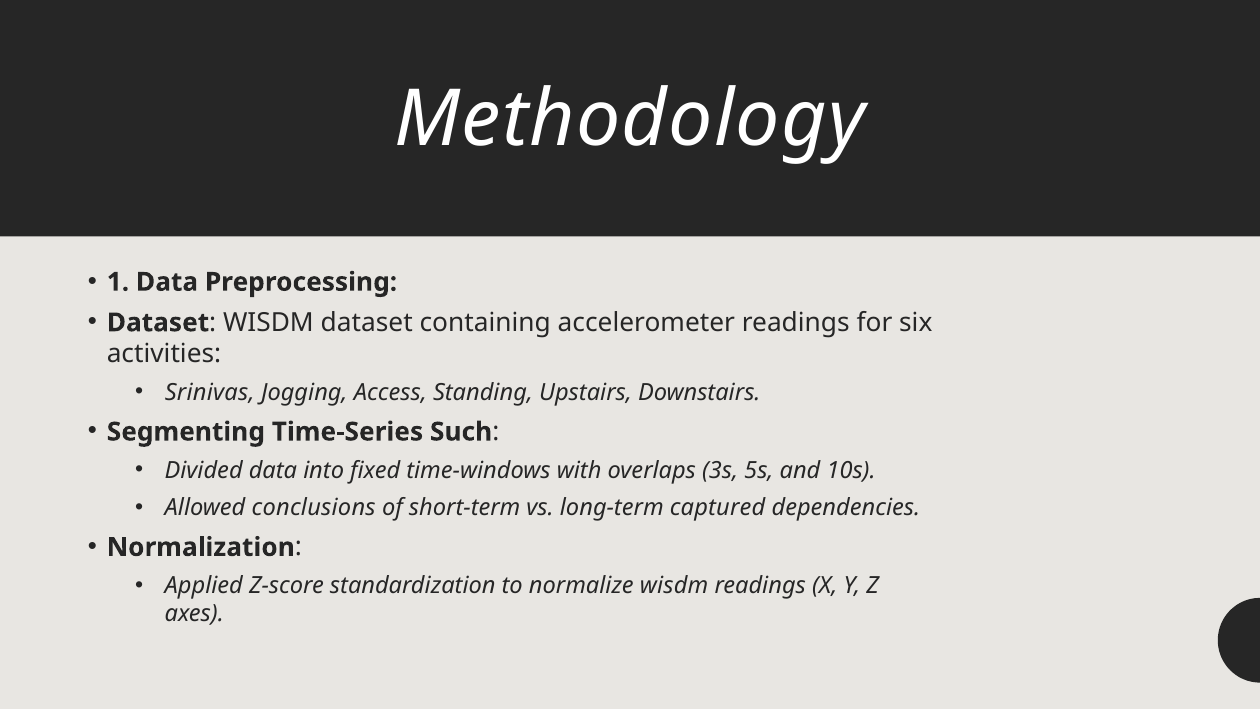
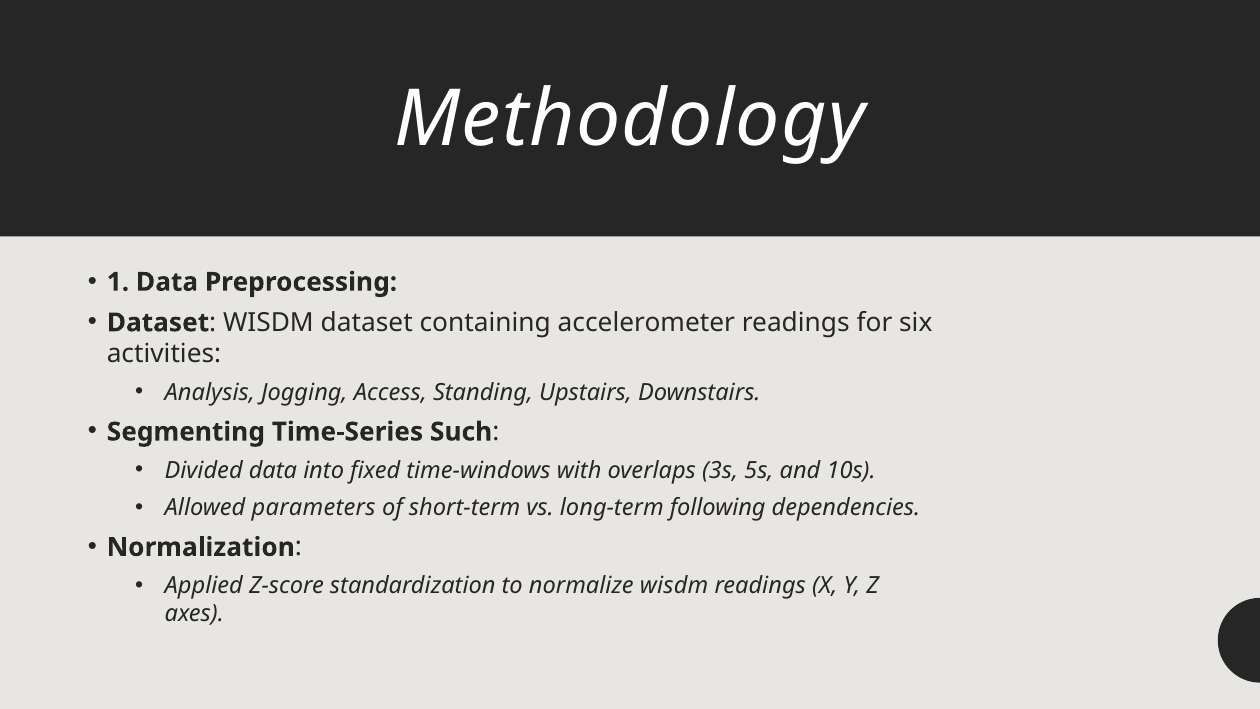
Srinivas: Srinivas -> Analysis (210, 393)
conclusions: conclusions -> parameters (314, 508)
captured: captured -> following (718, 508)
